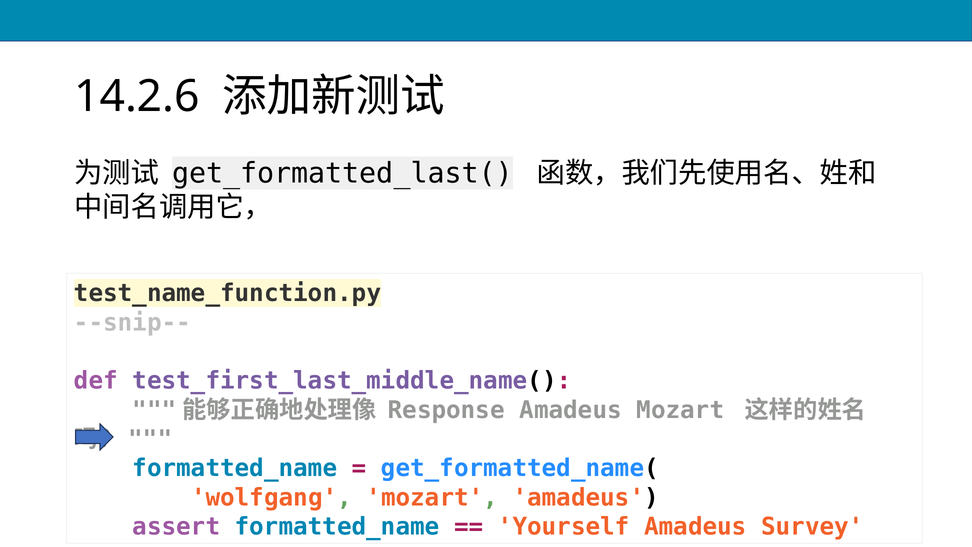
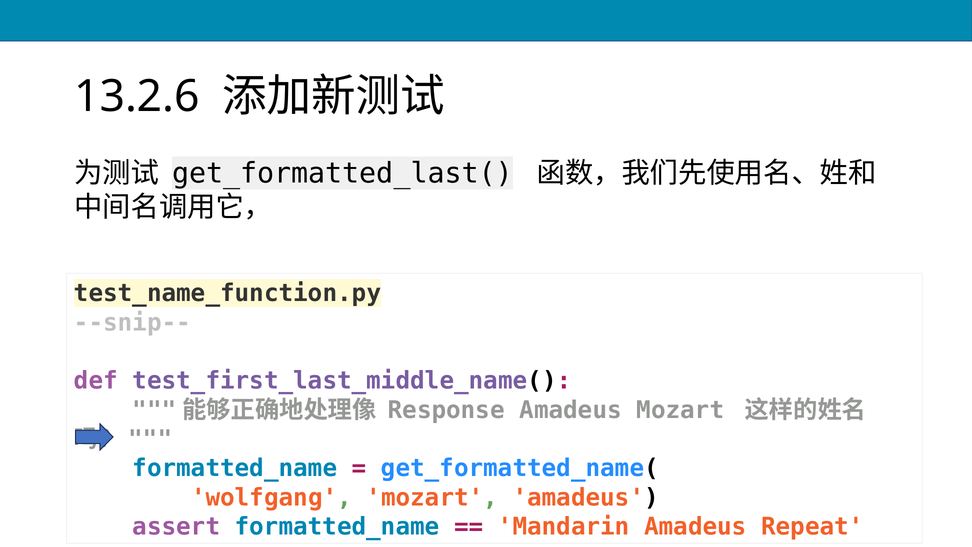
14.2.6: 14.2.6 -> 13.2.6 (137, 96)
Yourself: Yourself -> Mandarin (564, 526)
Survey: Survey -> Repeat (812, 526)
